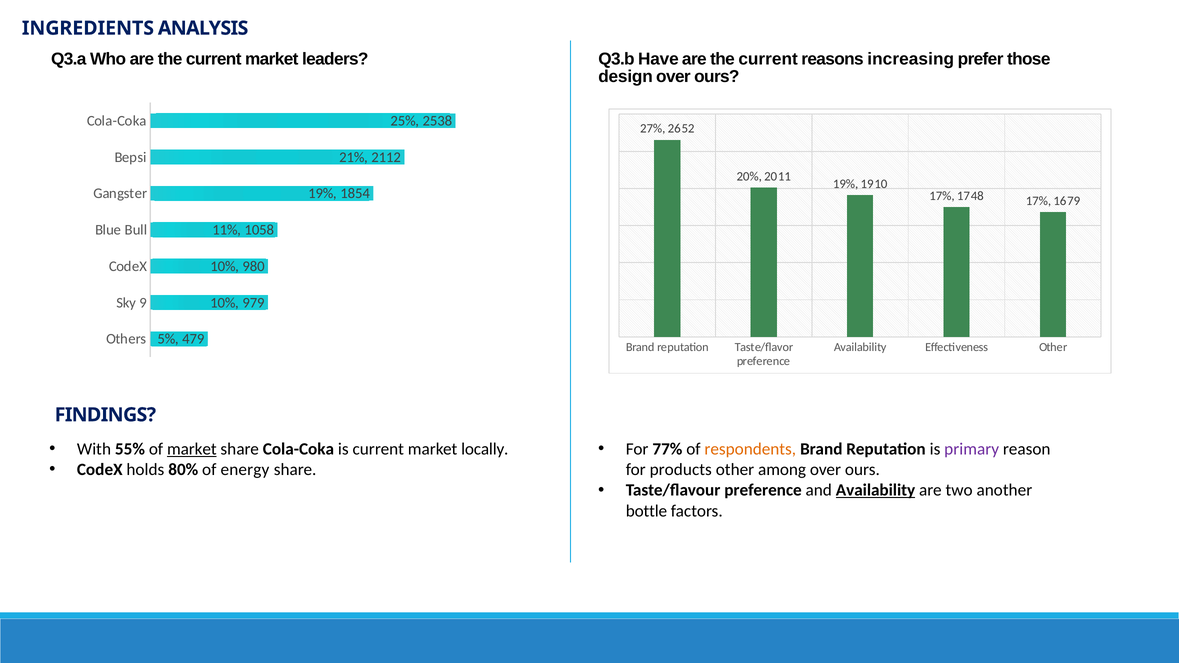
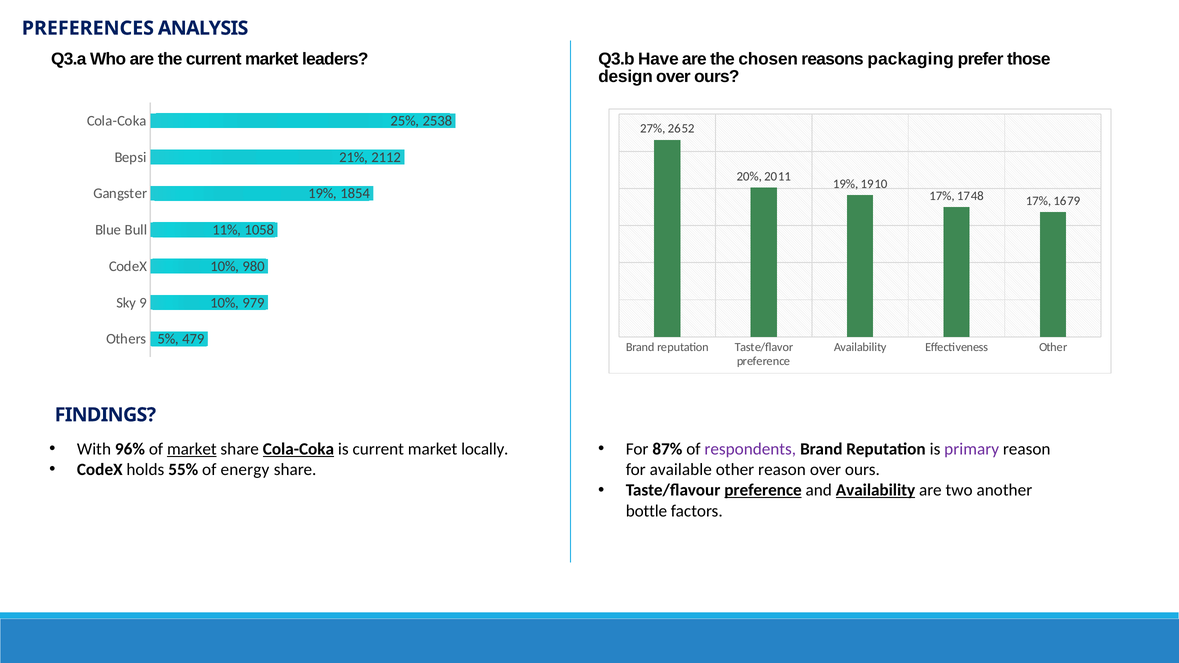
INGREDIENTS: INGREDIENTS -> PREFERENCES (88, 28)
current: current -> chosen (768, 59)
increasing: increasing -> packaging (911, 59)
55%: 55% -> 96% (130, 449)
Cola-Coka underline: none -> present (298, 449)
77%: 77% -> 87% (667, 449)
respondents colour: orange -> purple (750, 449)
80%: 80% -> 55% (183, 470)
products: products -> available (681, 470)
other among: among -> reason (782, 470)
preference underline: none -> present (763, 490)
